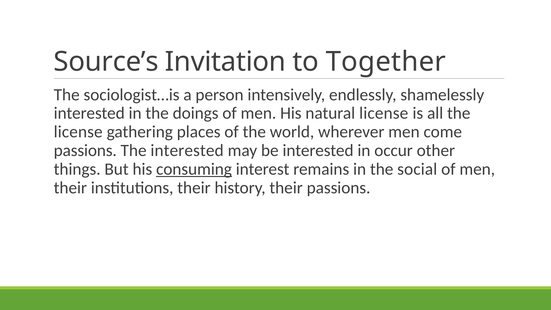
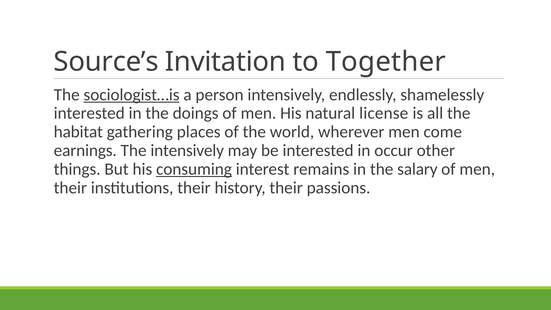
sociologist…is underline: none -> present (132, 95)
license: license -> habitat (78, 132)
passions: passions -> earnings (85, 150)
The interested: interested -> intensively (187, 150)
social: social -> salary (417, 169)
